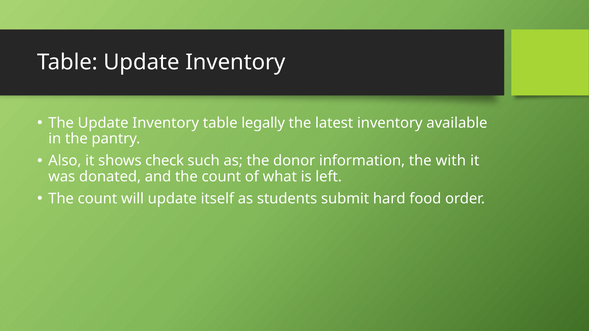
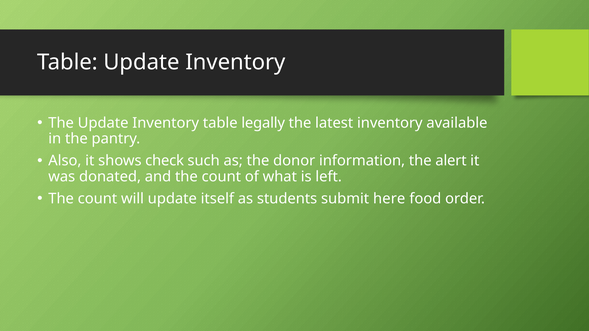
with: with -> alert (451, 161)
hard: hard -> here (389, 199)
